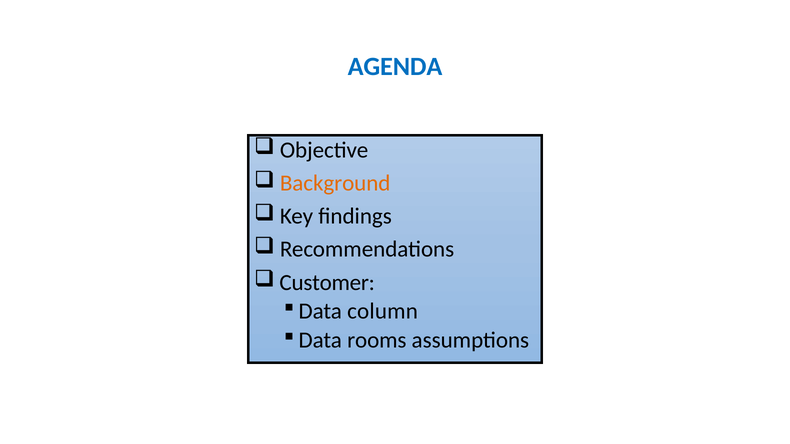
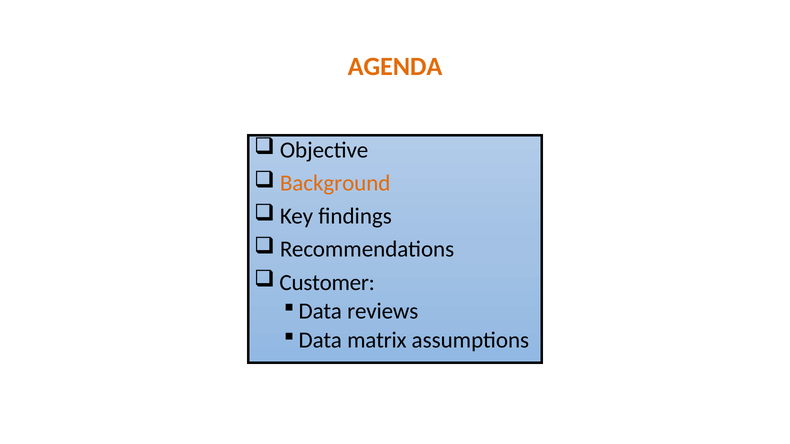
AGENDA colour: blue -> orange (395, 66)
column: column -> reviews (383, 312)
rooms: rooms -> matrix (377, 341)
